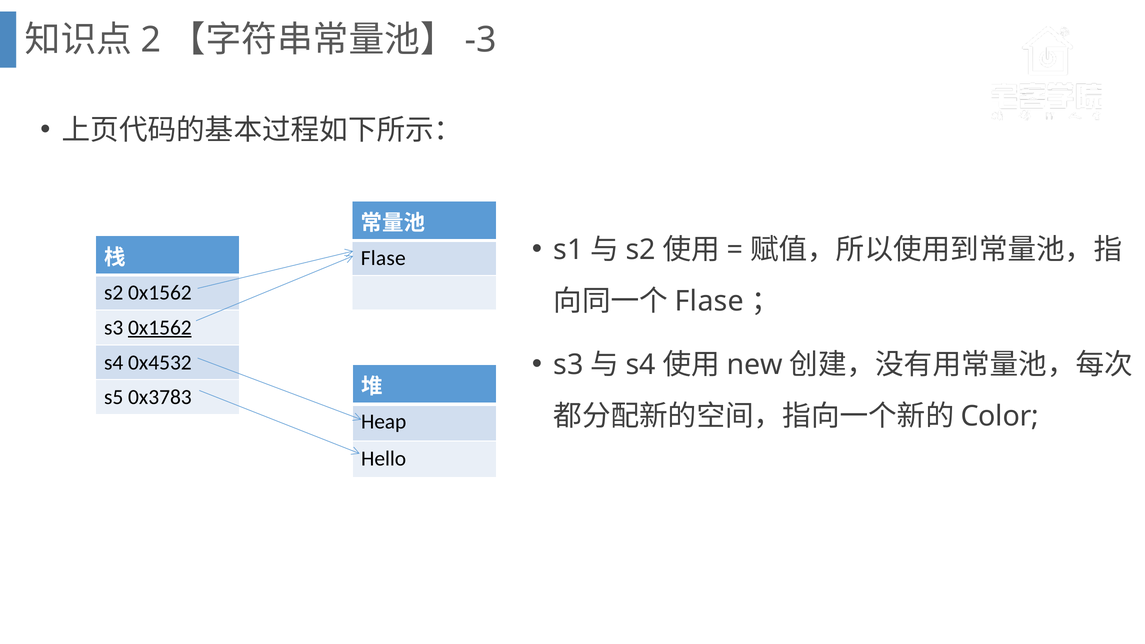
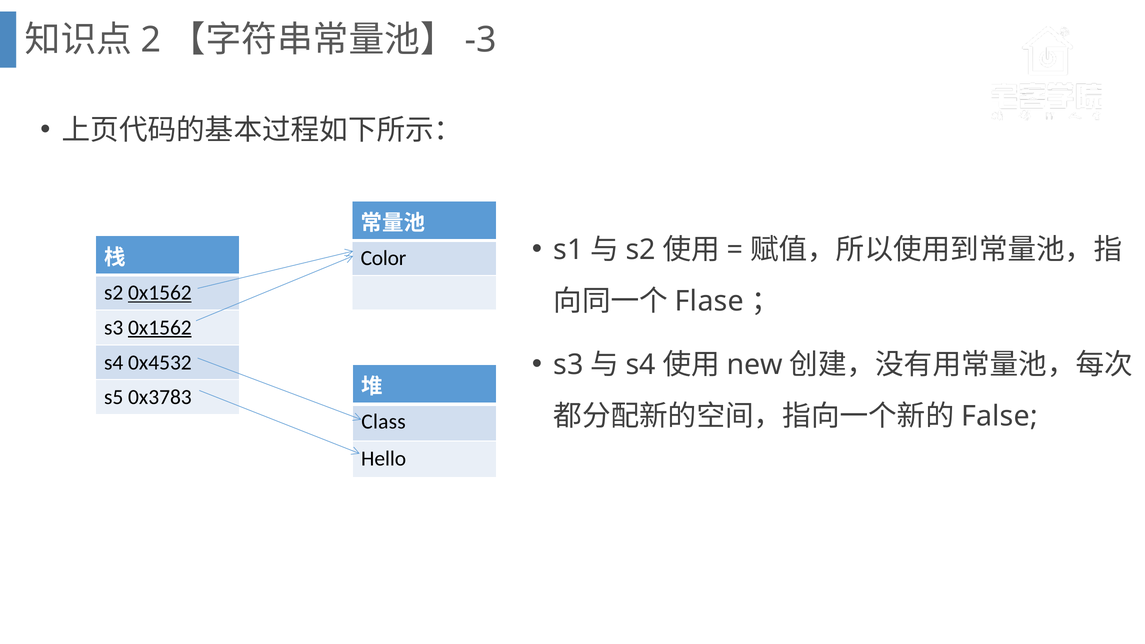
Flase: Flase -> Color (383, 258)
0x1562 underline: none -> present (160, 293)
Color: Color -> False (999, 417)
Heap: Heap -> Class (384, 422)
